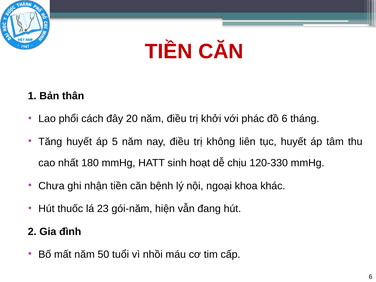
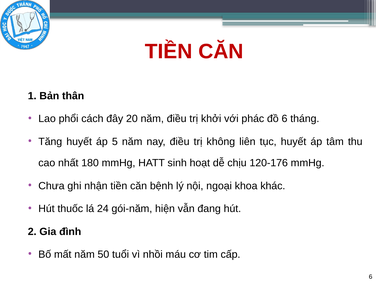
120-330: 120-330 -> 120-176 (269, 163)
23: 23 -> 24 (103, 209)
